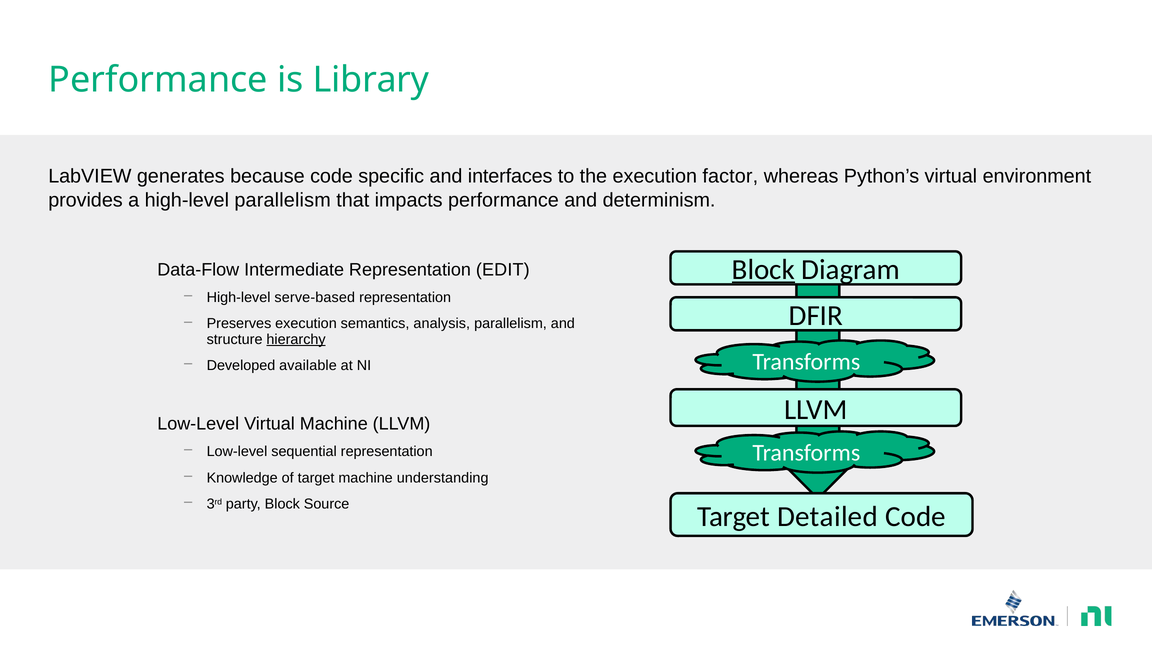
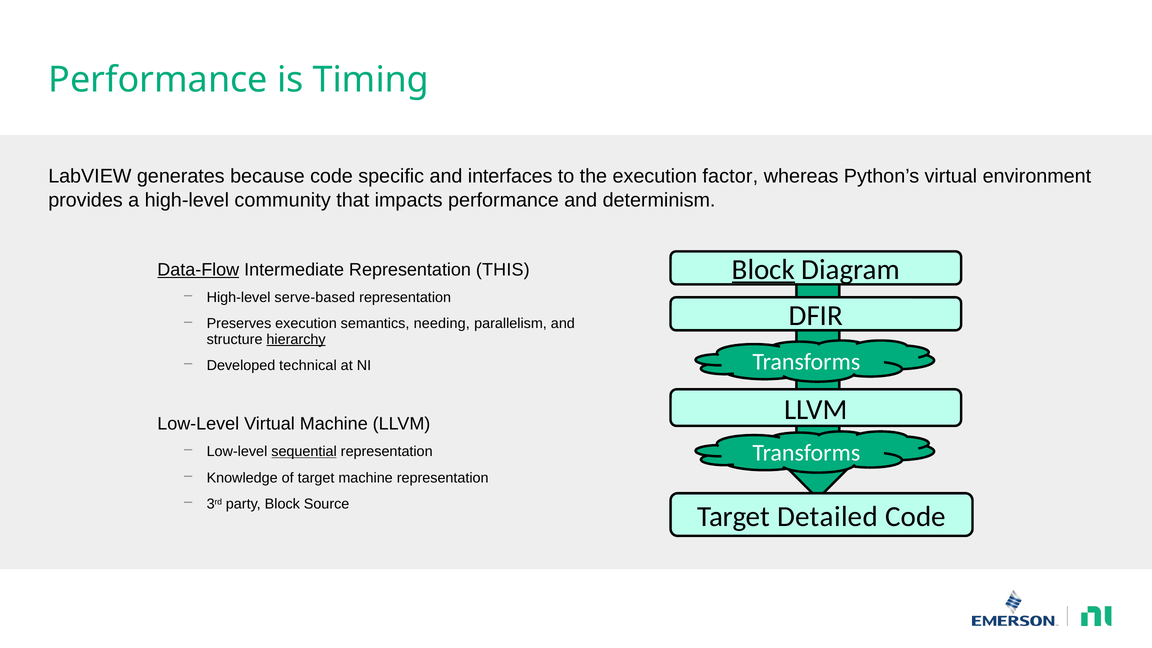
Library: Library -> Timing (371, 80)
high-level parallelism: parallelism -> community (283, 200)
Data-Flow underline: none -> present (198, 270)
EDIT: EDIT -> THIS (503, 270)
analysis: analysis -> needing (442, 324)
available: available -> technical (308, 366)
sequential underline: none -> present (304, 452)
machine understanding: understanding -> representation (443, 478)
